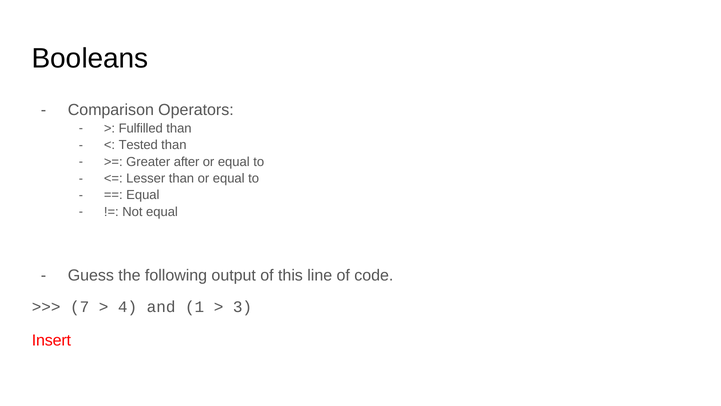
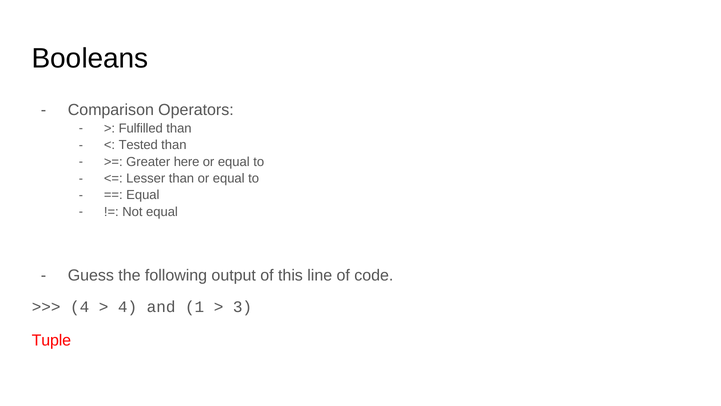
after: after -> here (187, 162)
7: 7 -> 4 (80, 306)
Insert: Insert -> Tuple (51, 340)
